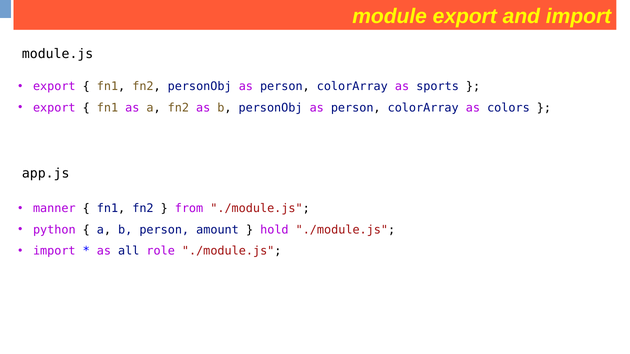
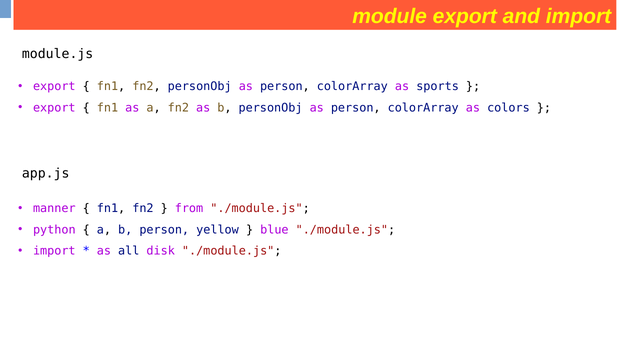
amount: amount -> yellow (218, 230)
hold: hold -> blue (274, 230)
role: role -> disk (161, 251)
